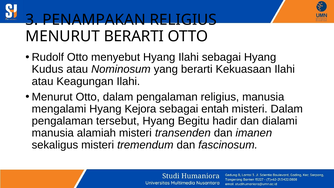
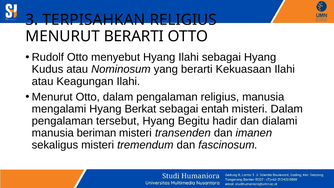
PENAMPAKAN: PENAMPAKAN -> TERPISAHKAN (94, 20)
Kejora: Kejora -> Berkat (140, 109)
alamiah: alamiah -> beriman (96, 133)
